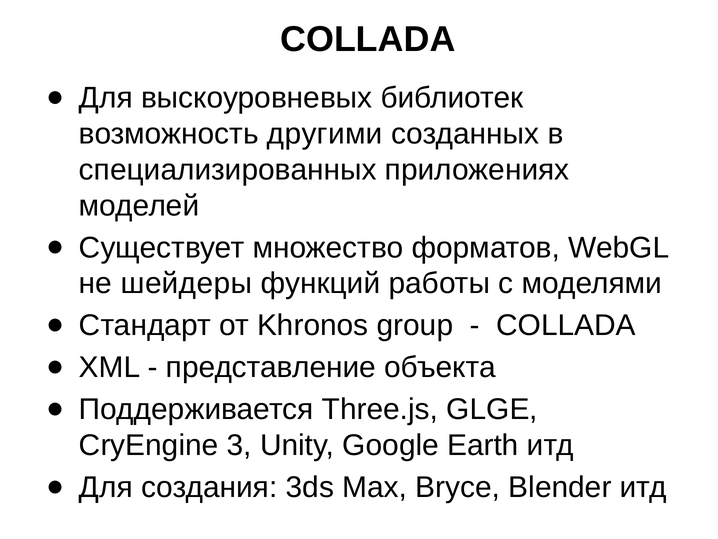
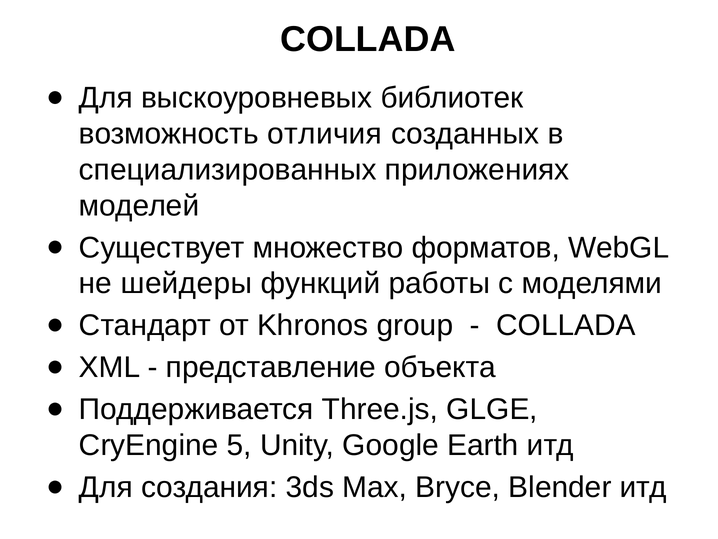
другими: другими -> отличия (325, 134)
3: 3 -> 5 (239, 445)
